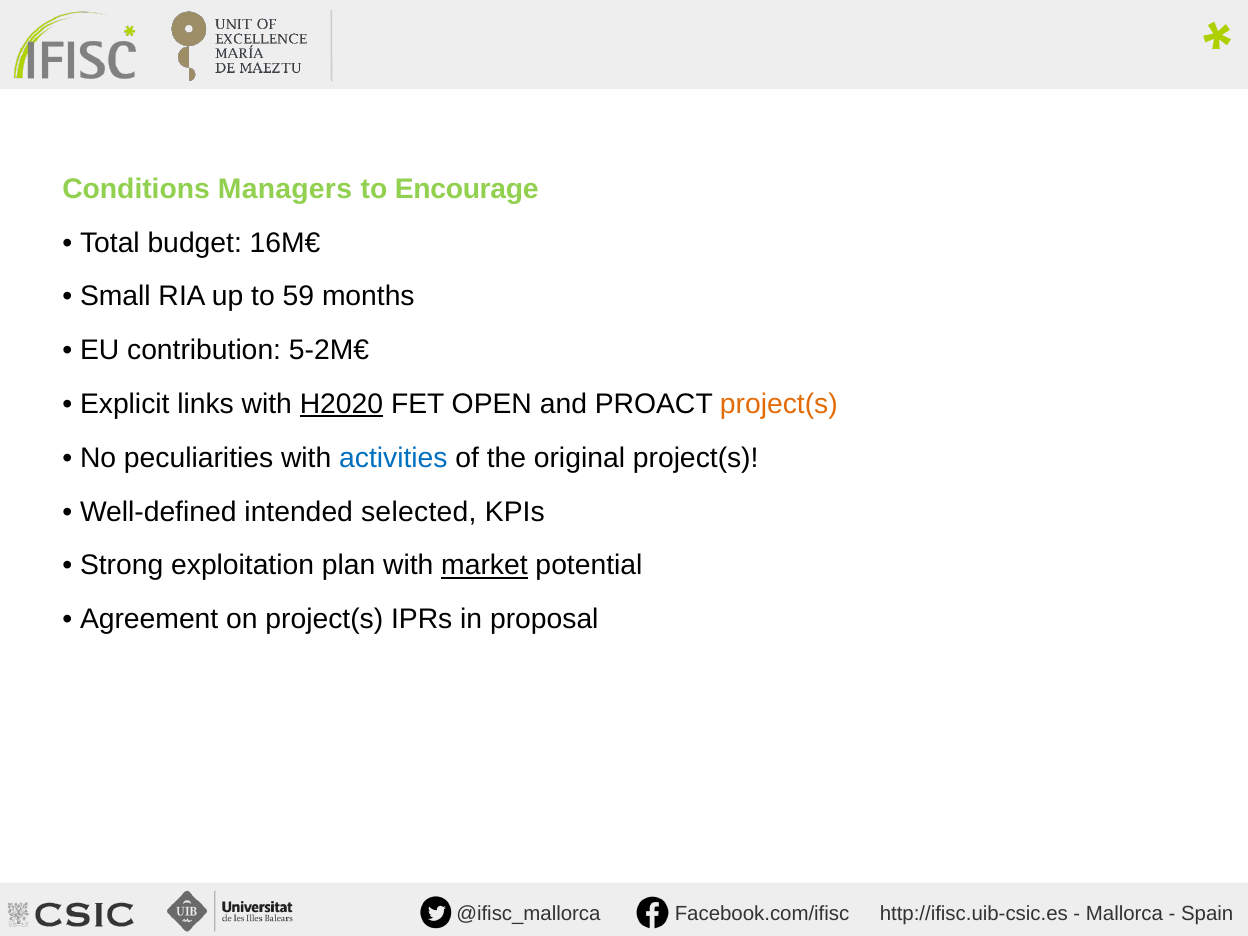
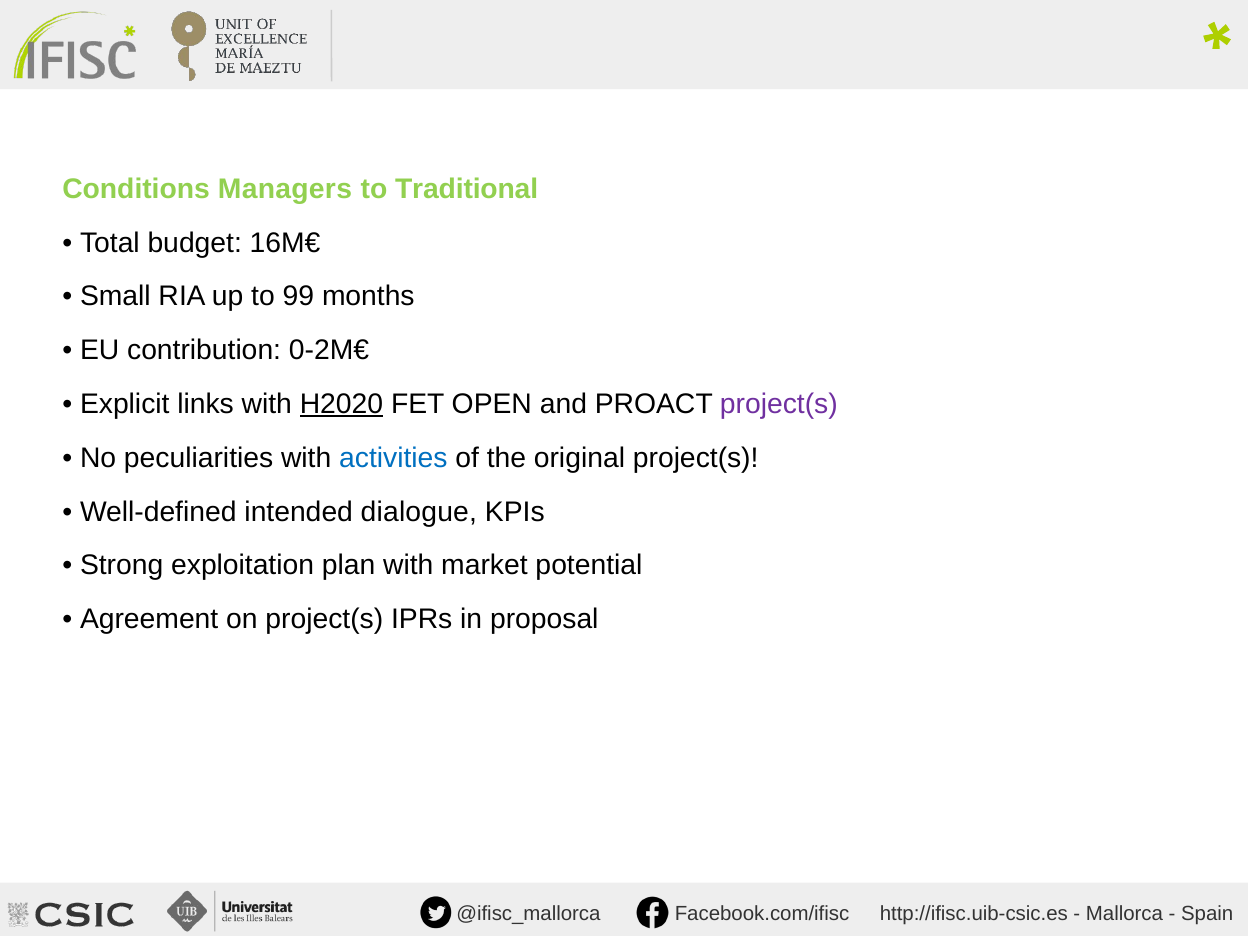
Encourage: Encourage -> Traditional (467, 189)
59: 59 -> 99 (298, 296)
5-2M€: 5-2M€ -> 0-2M€ (329, 350)
project(s colour: orange -> purple (779, 404)
selected: selected -> dialogue (419, 512)
market underline: present -> none (484, 565)
